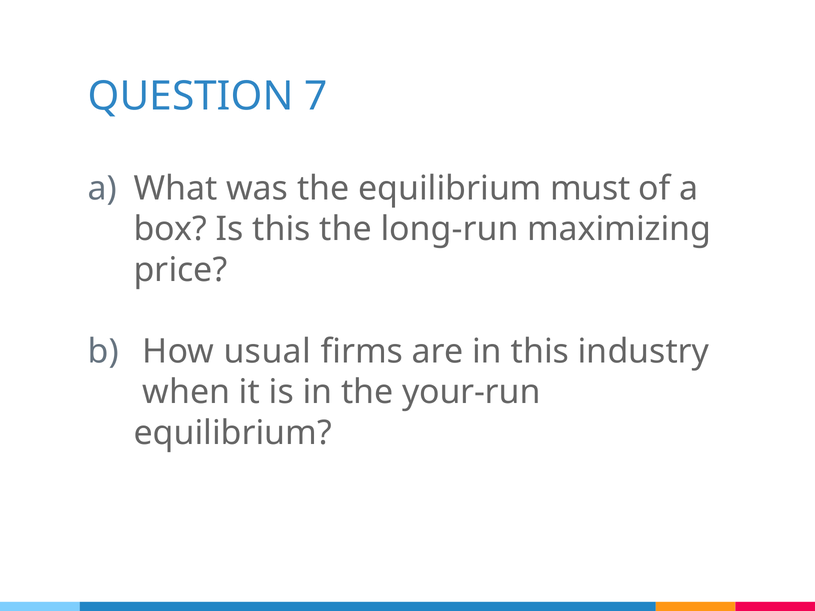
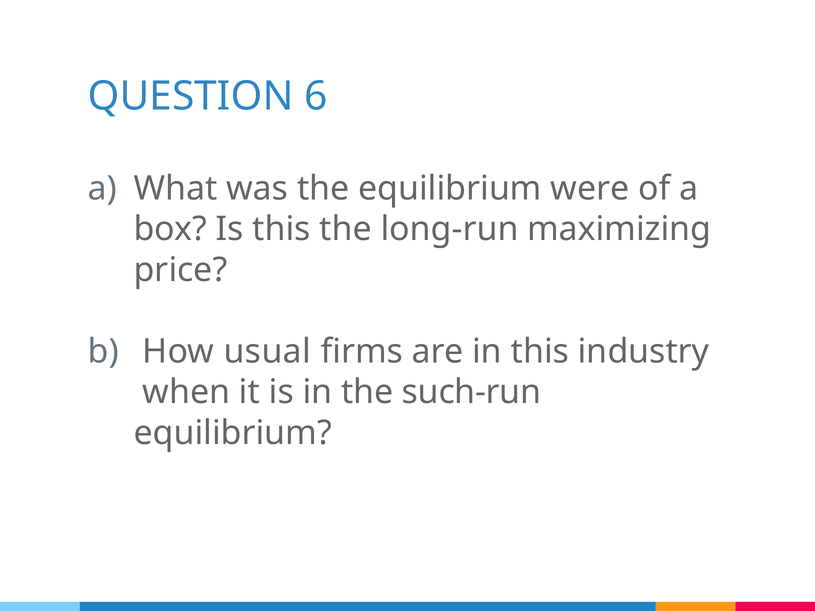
7: 7 -> 6 (316, 97)
must: must -> were (590, 189)
your-run: your-run -> such-run (471, 392)
